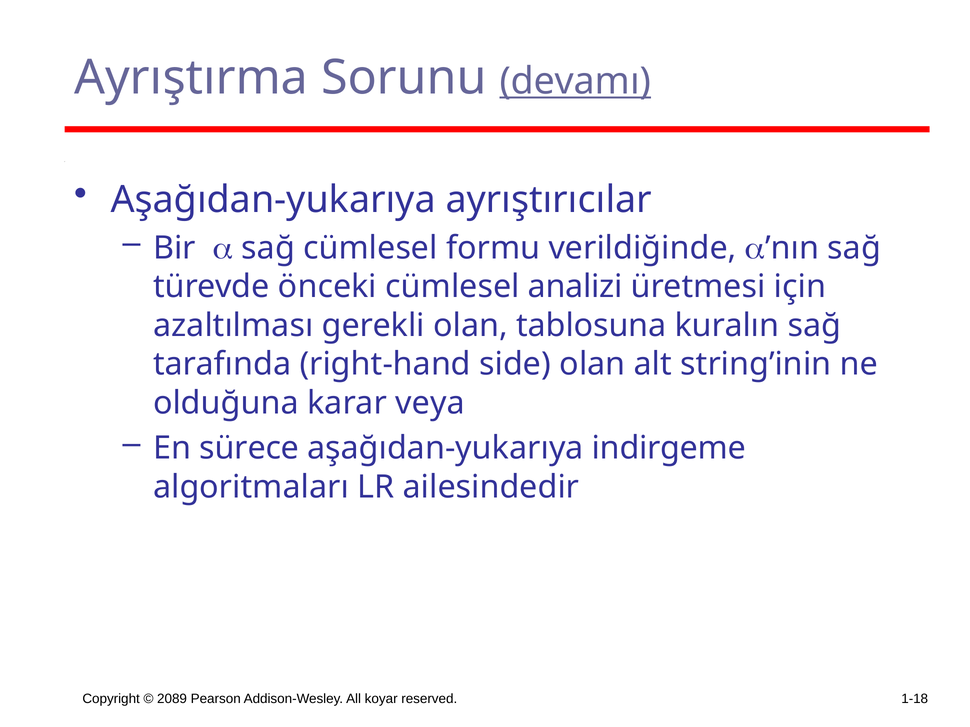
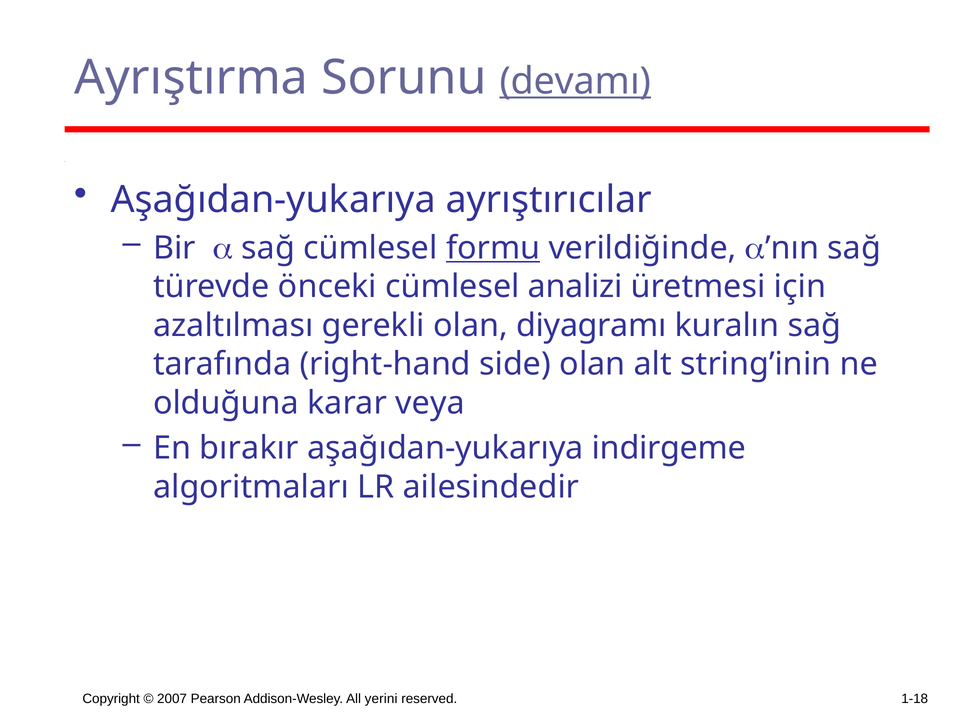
formu underline: none -> present (493, 248)
tablosuna: tablosuna -> diyagramı (591, 326)
sürece: sürece -> bırakır (249, 448)
2089: 2089 -> 2007 (172, 699)
koyar: koyar -> yerini (381, 699)
